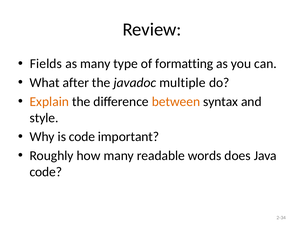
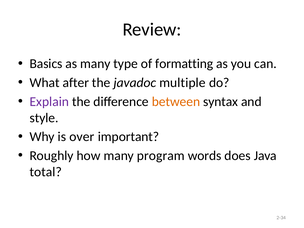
Fields: Fields -> Basics (46, 64)
Explain colour: orange -> purple (49, 102)
is code: code -> over (82, 137)
readable: readable -> program (161, 156)
code: code -> total (46, 172)
